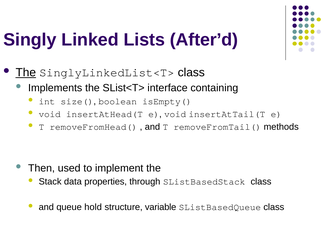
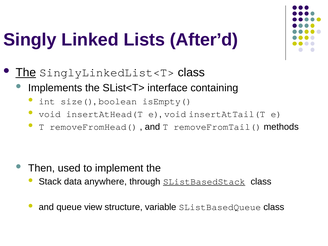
properties: properties -> anywhere (106, 182)
SListBasedStack underline: none -> present (204, 182)
hold: hold -> view (93, 207)
